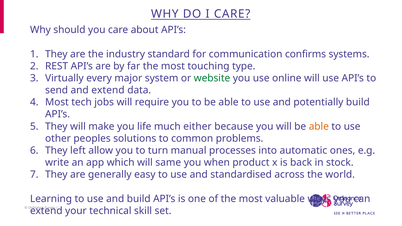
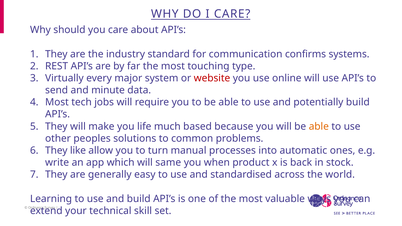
website colour: green -> red (212, 78)
and extend: extend -> minute (108, 90)
either: either -> based (198, 126)
left: left -> like (78, 151)
